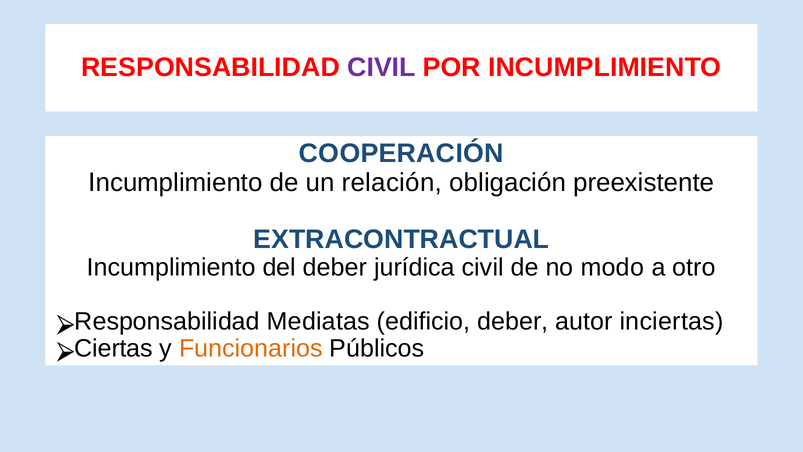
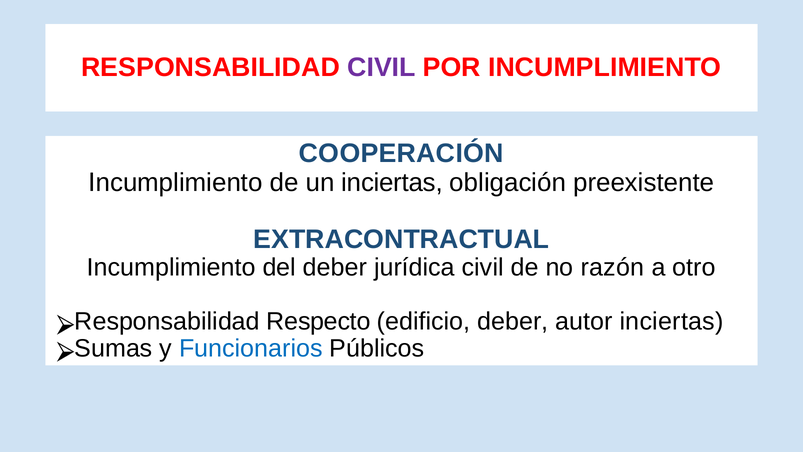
un relación: relación -> inciertas (392, 182)
modo: modo -> razón (612, 267)
Mediatas: Mediatas -> Respecto (319, 321)
Ciertas: Ciertas -> Sumas (114, 348)
Funcionarios colour: orange -> blue (251, 348)
